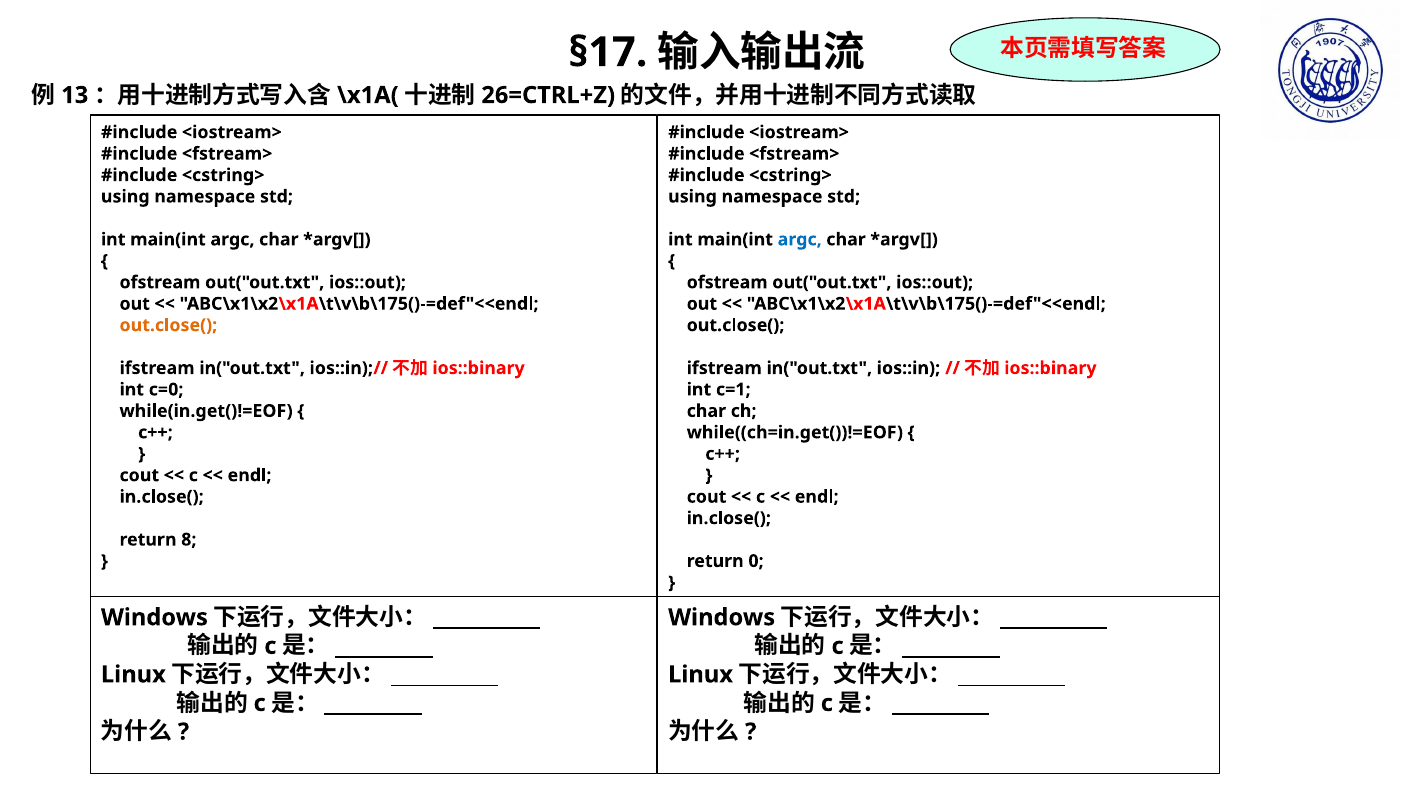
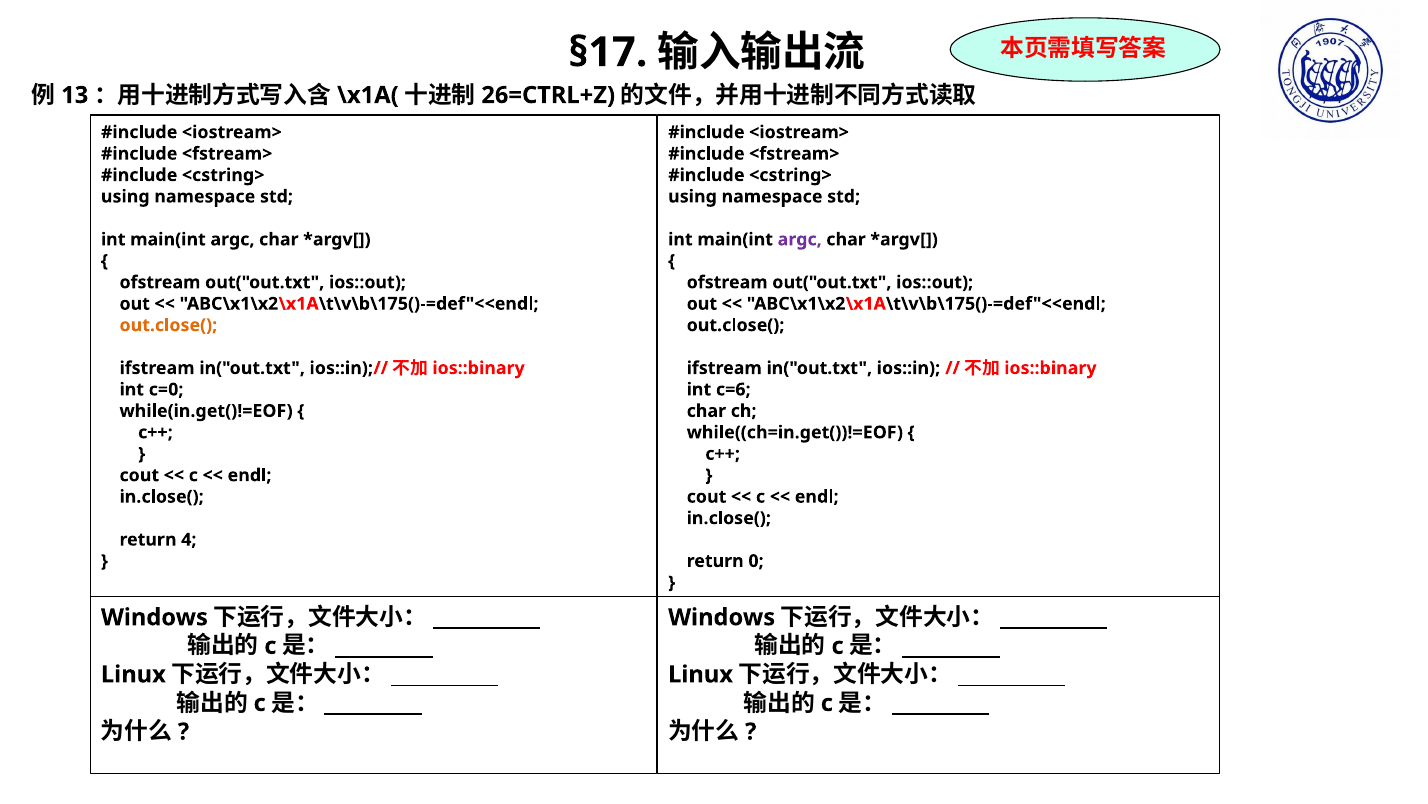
argc colour: blue -> purple (800, 239)
c=1: c=1 -> c=6 (733, 389)
8: 8 -> 4 (189, 539)
